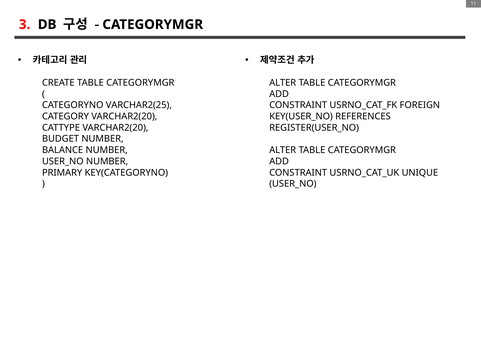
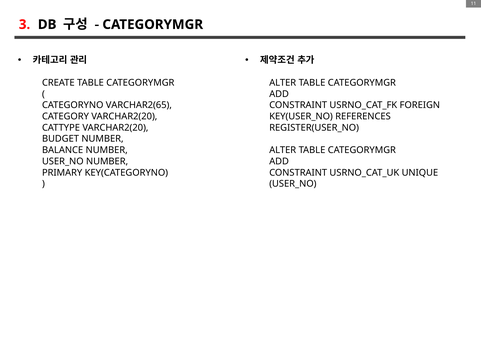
VARCHAR2(25: VARCHAR2(25 -> VARCHAR2(65 (139, 105)
